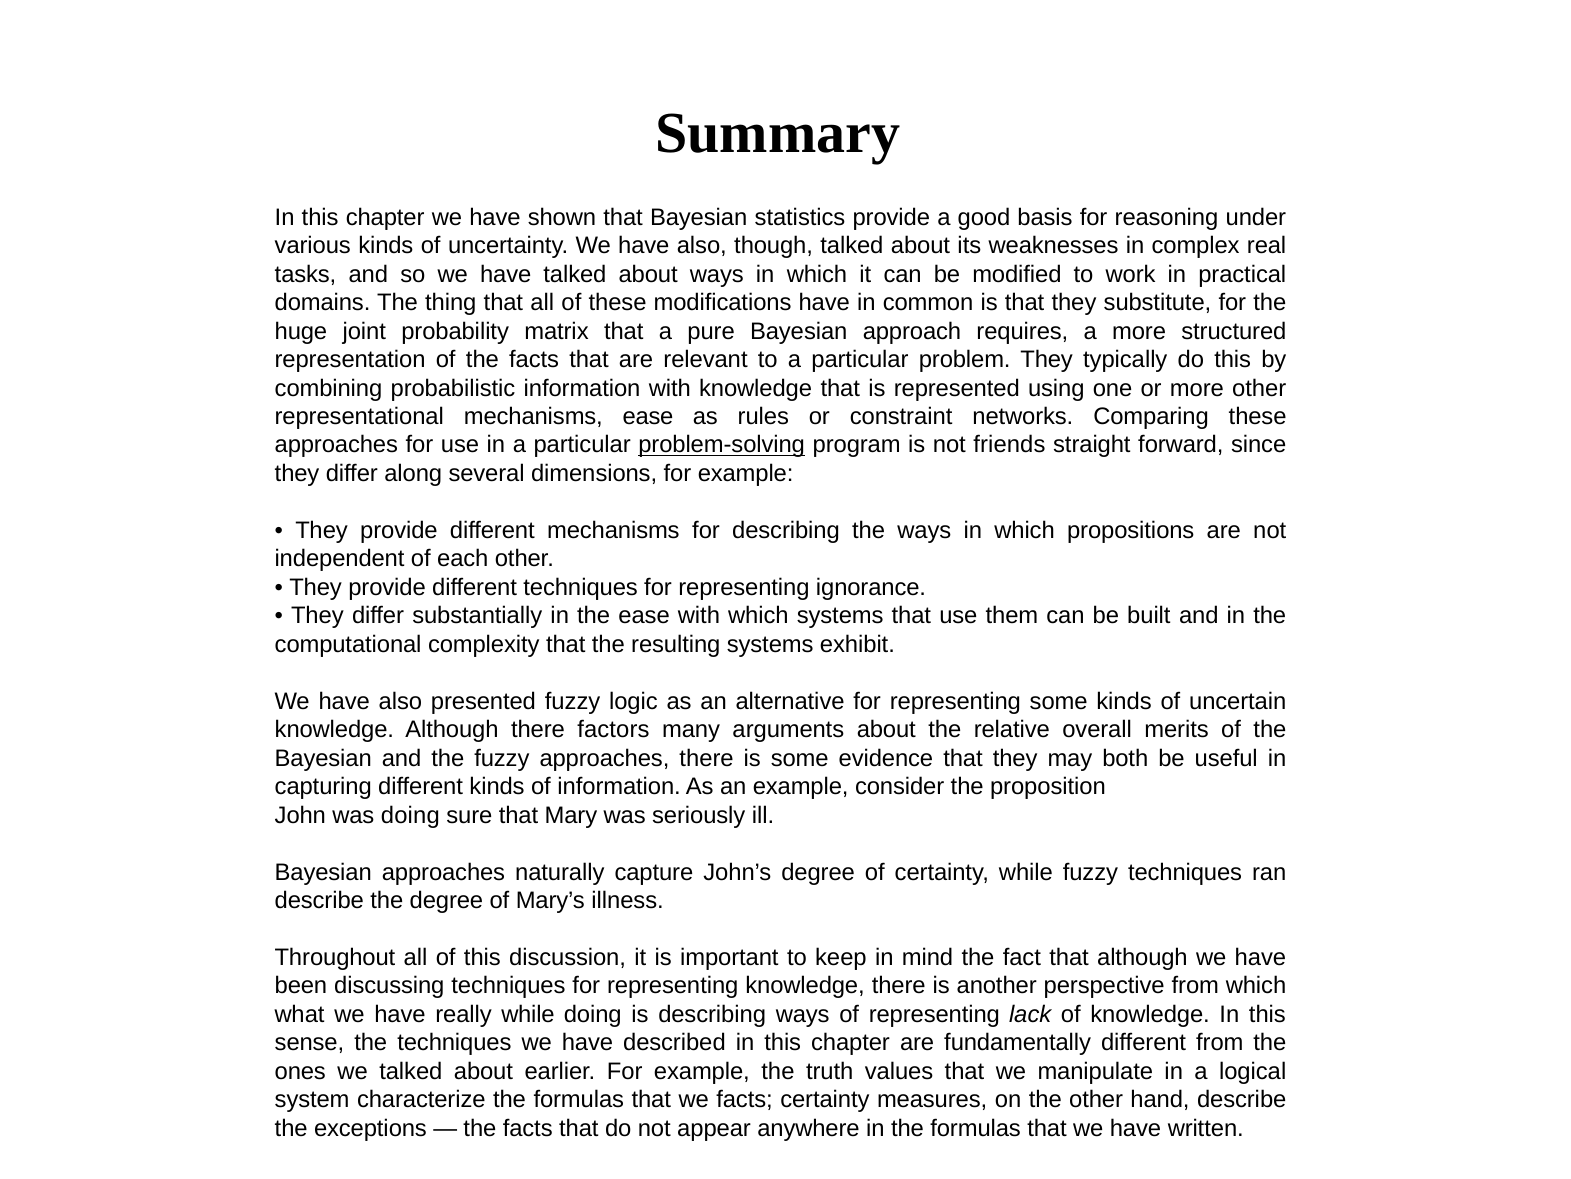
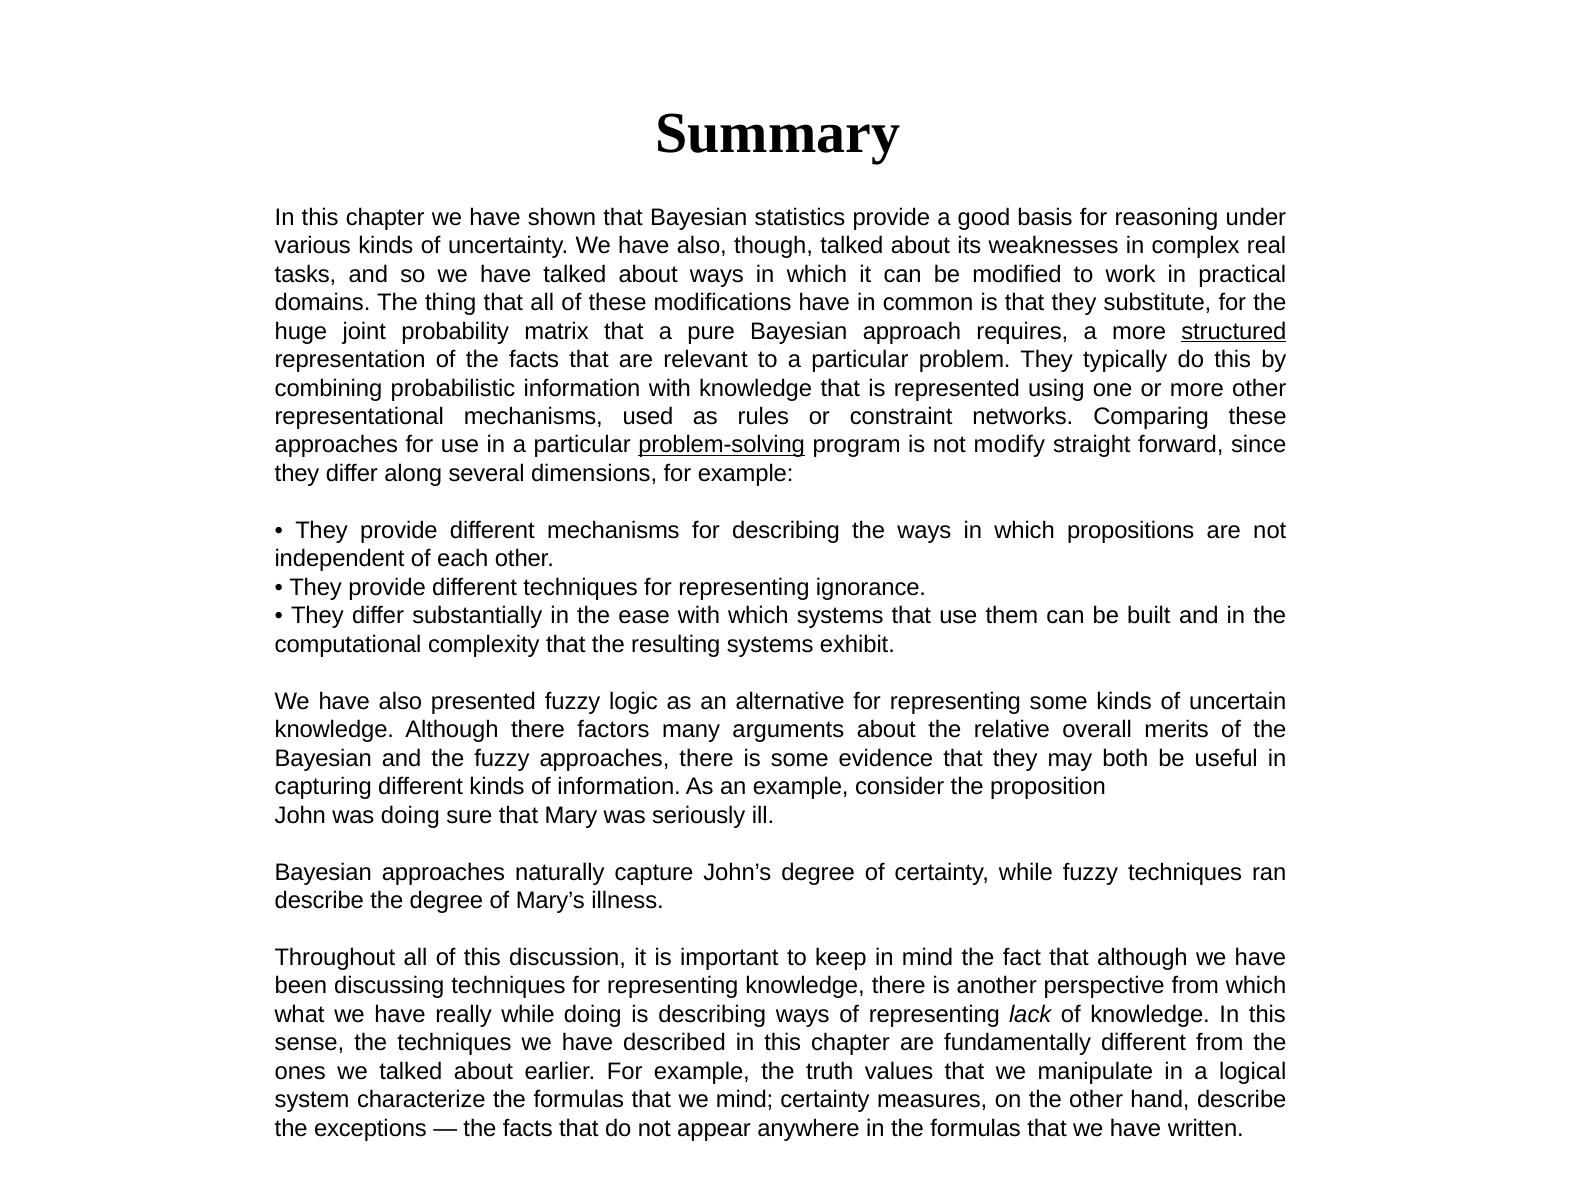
structured underline: none -> present (1234, 331)
mechanisms ease: ease -> used (648, 416)
friends: friends -> modify (1009, 445)
we facts: facts -> mind (745, 1099)
